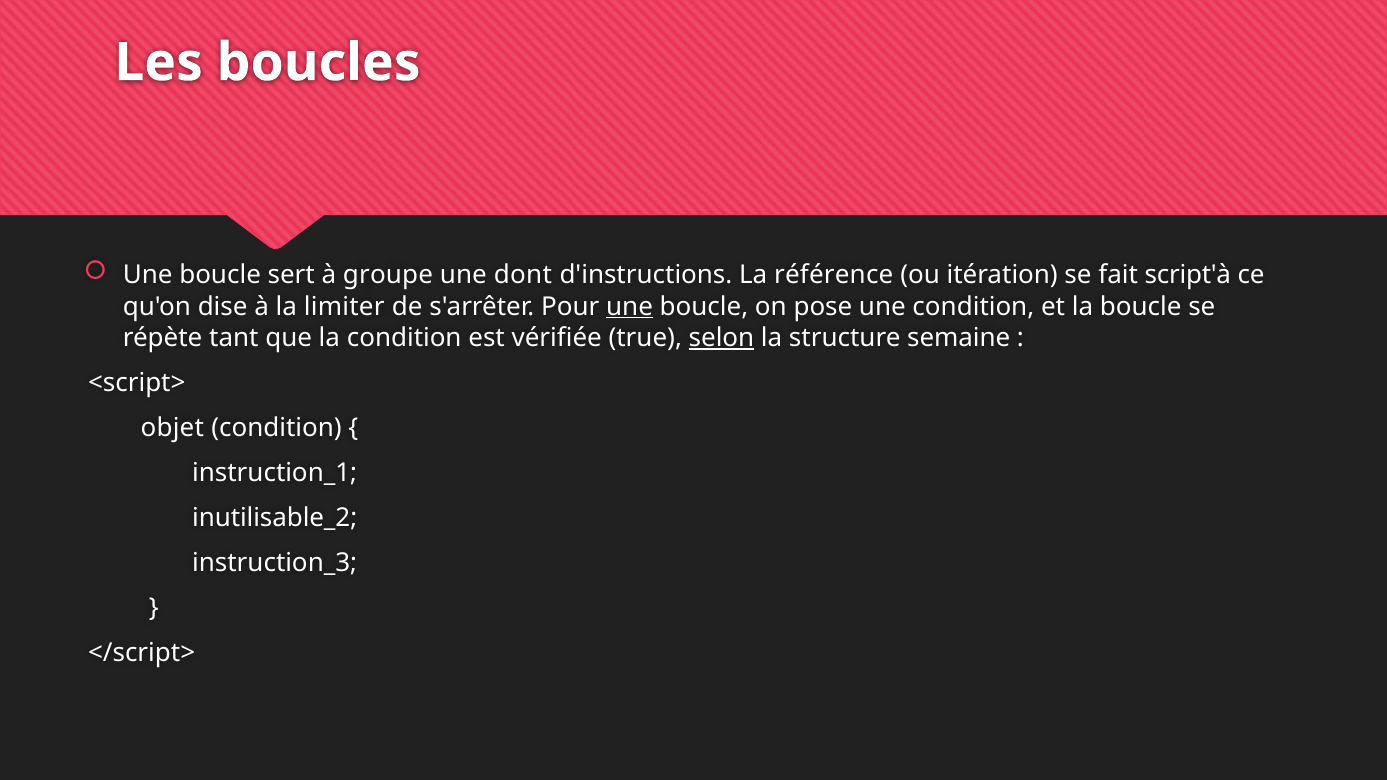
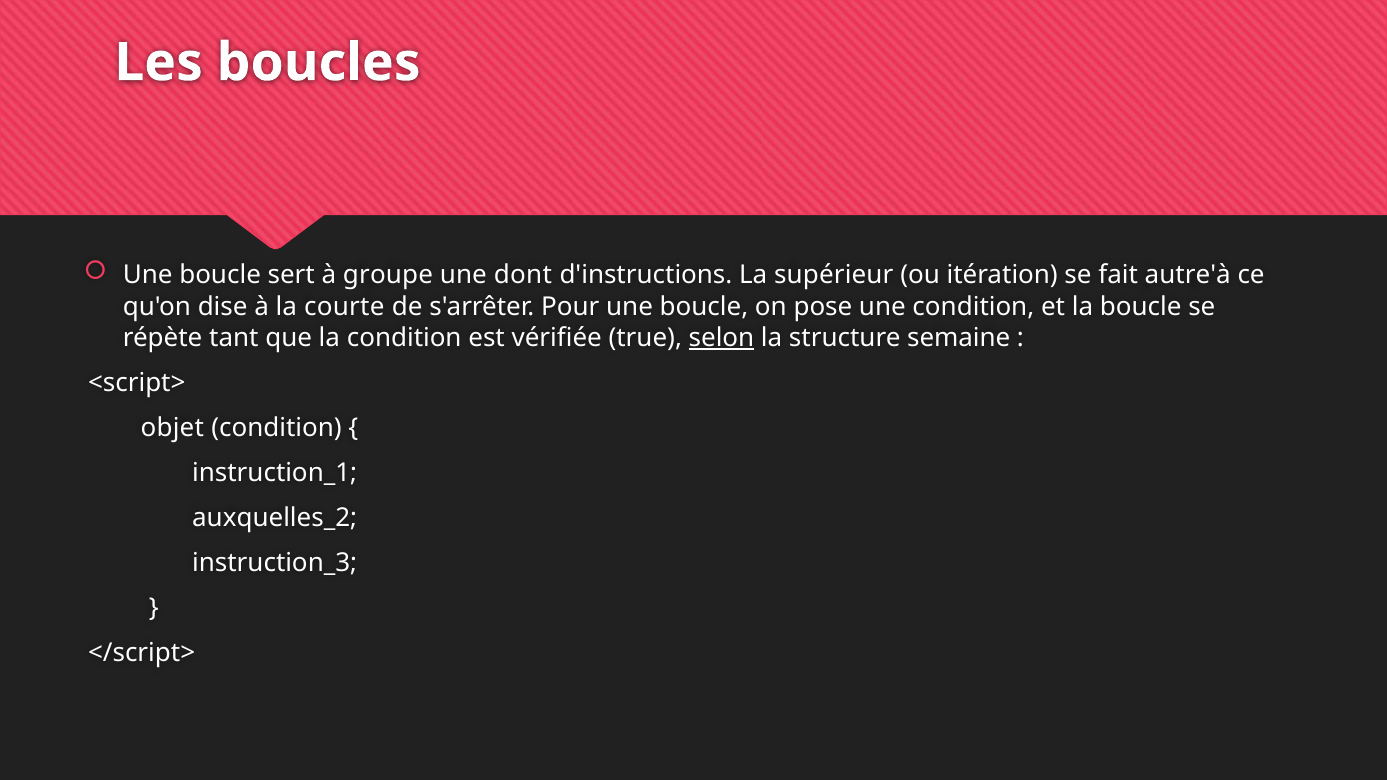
référence: référence -> supérieur (834, 275)
script'à: script'à -> autre'à (1188, 275)
limiter: limiter -> courte (344, 307)
une underline: present -> none (630, 307)
inutilisable_2: inutilisable_2 -> auxquelles_2 (275, 518)
